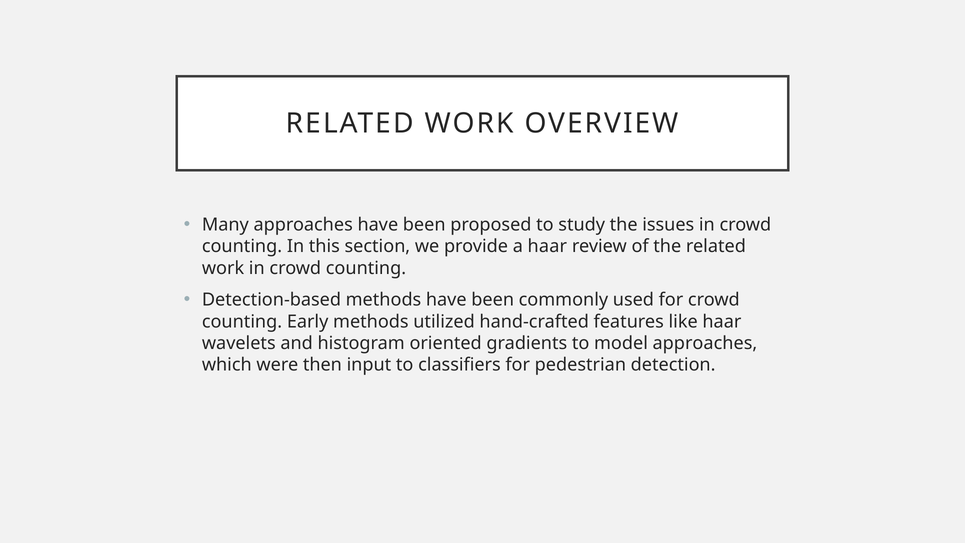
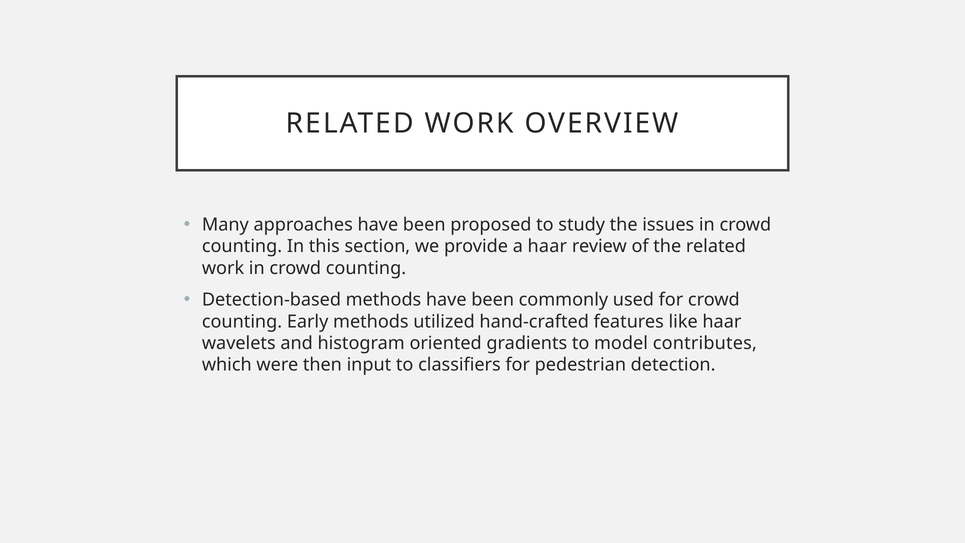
model approaches: approaches -> contributes (705, 343)
